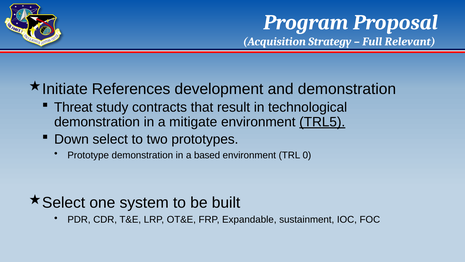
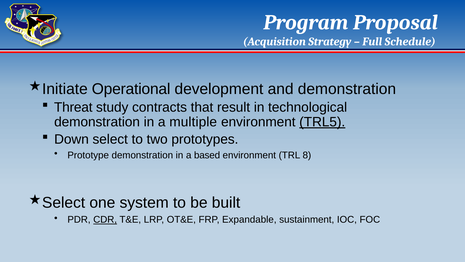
Relevant: Relevant -> Schedule (410, 42)
References: References -> Operational (131, 89)
mitigate: mitigate -> multiple (193, 122)
0: 0 -> 8 (307, 155)
CDR underline: none -> present (105, 219)
